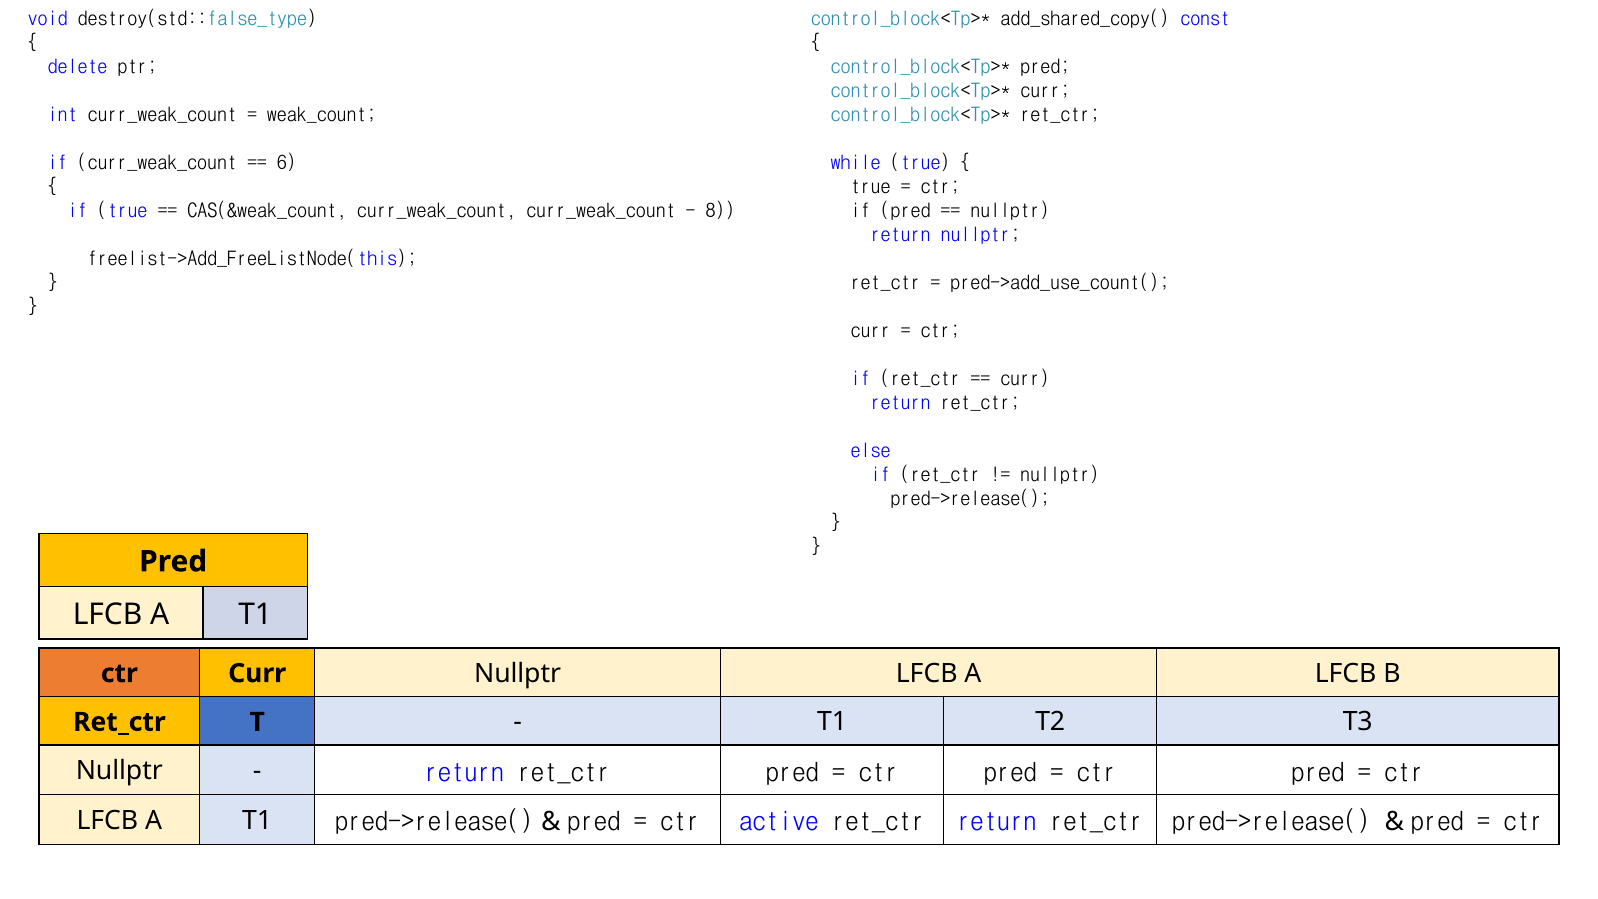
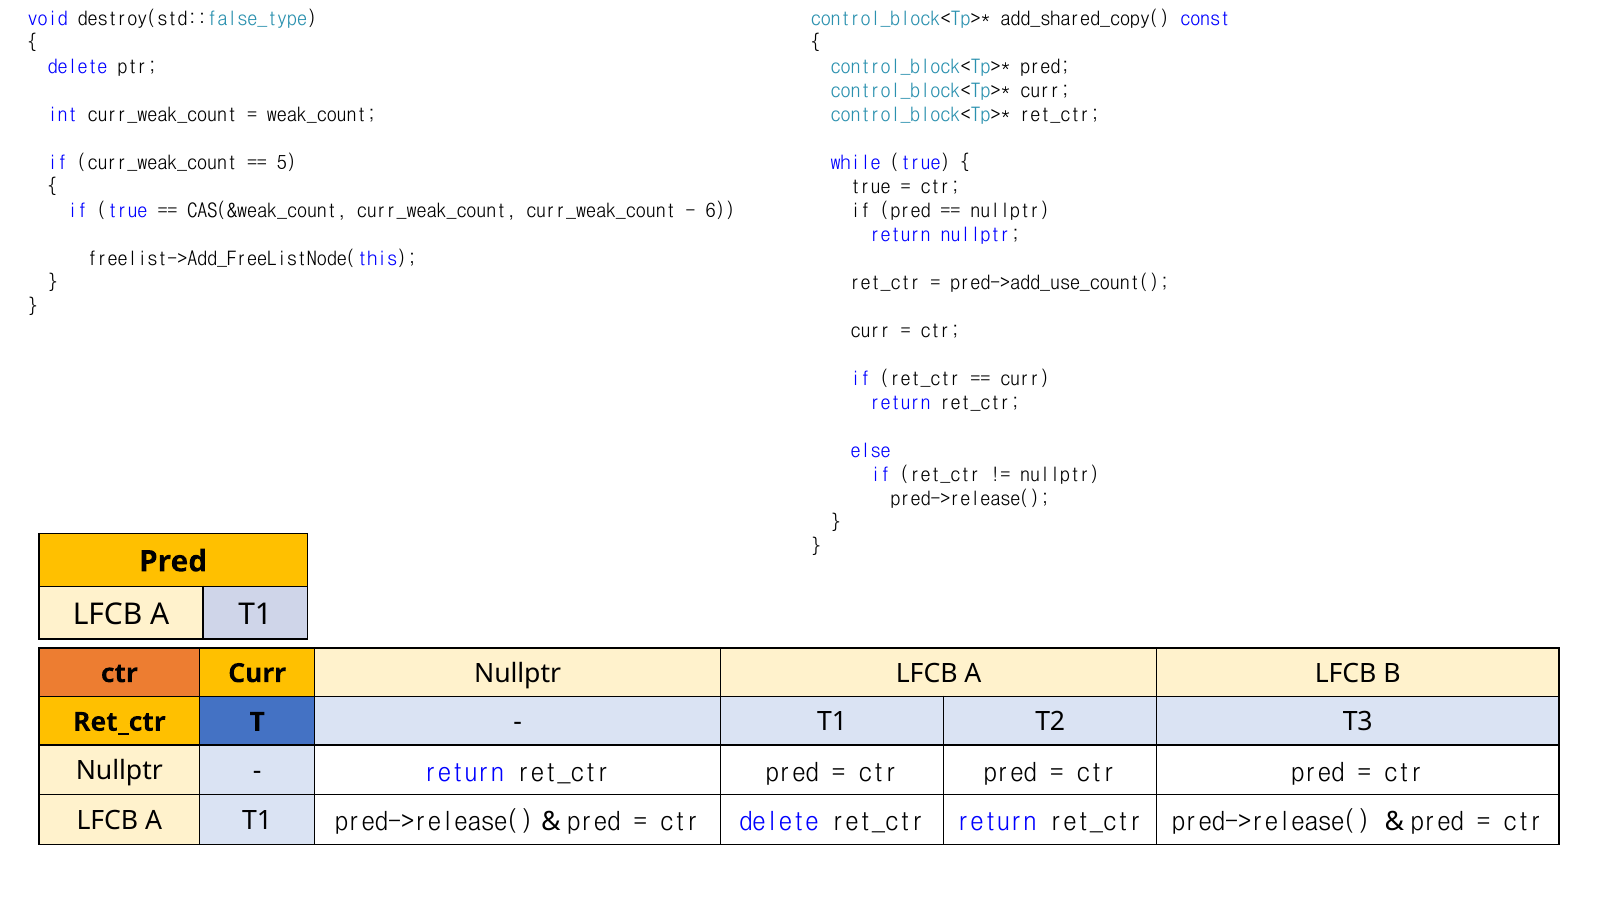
6: 6 -> 5 (287, 163)
8: 8 -> 6 (721, 211)
ctr active: active -> delete (779, 822)
